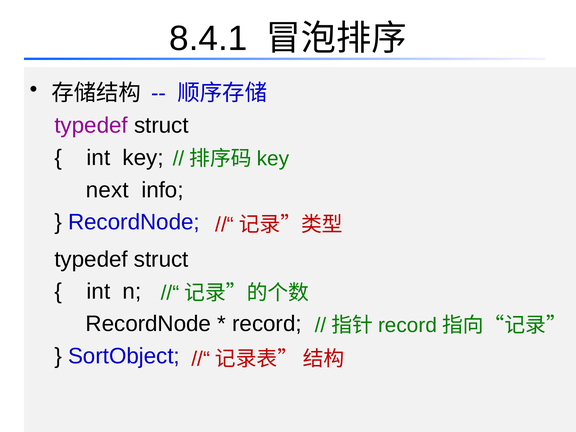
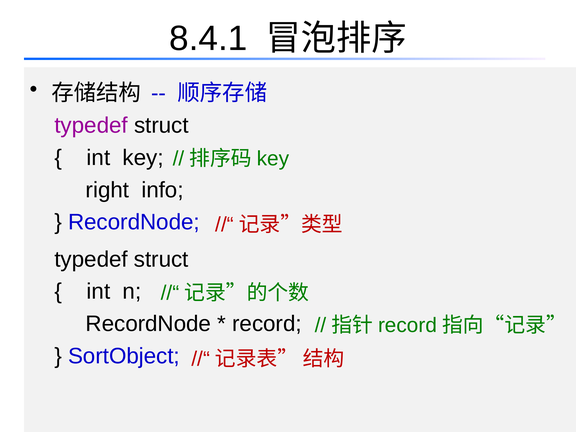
next: next -> right (107, 190)
